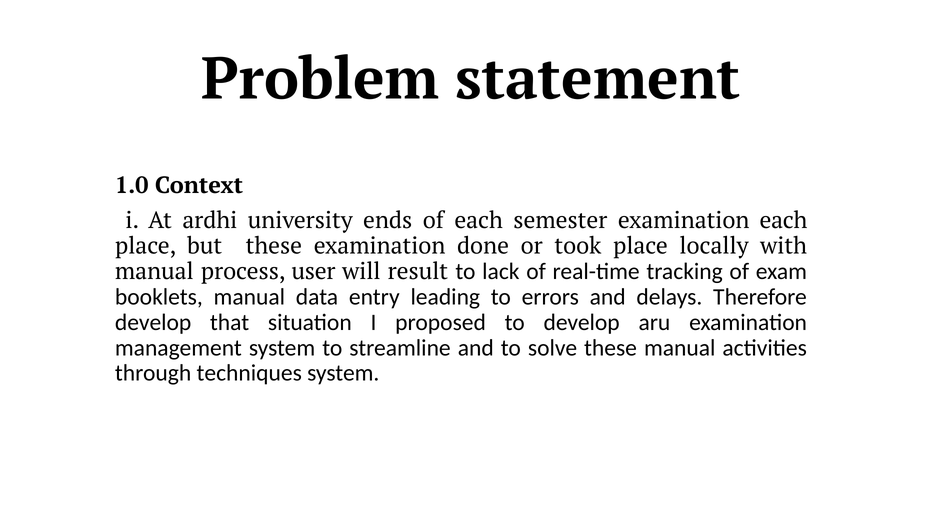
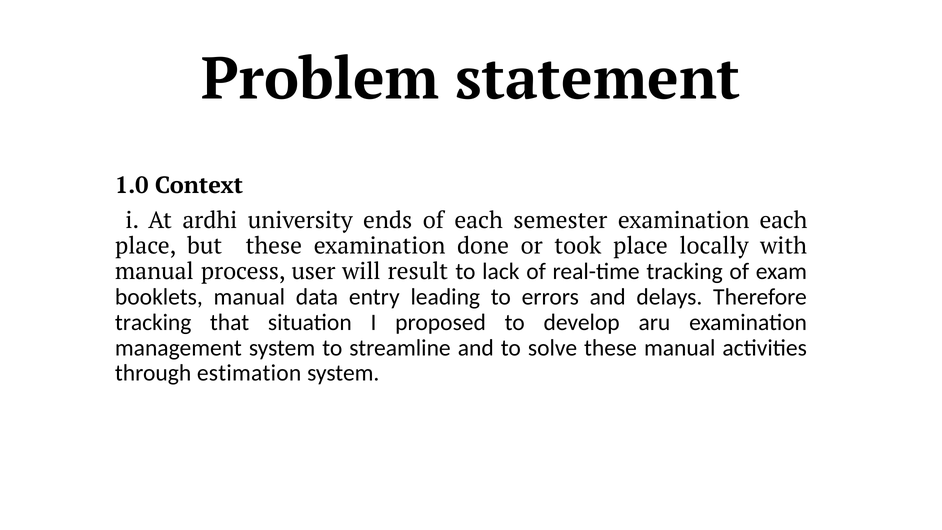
develop: develop -> tracking (153, 322)
techniques: techniques -> estimation (249, 373)
